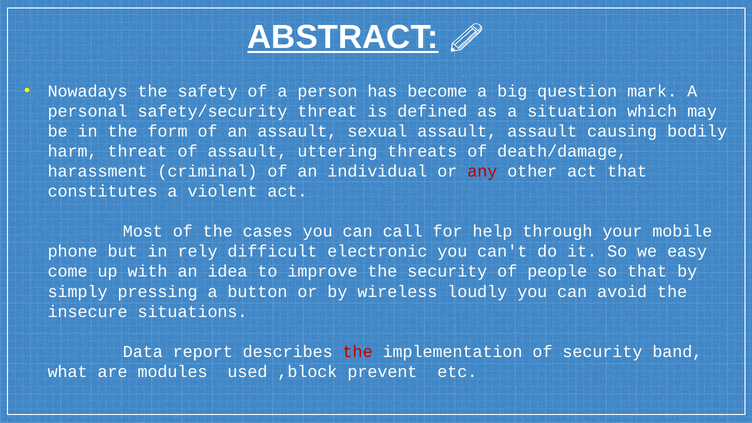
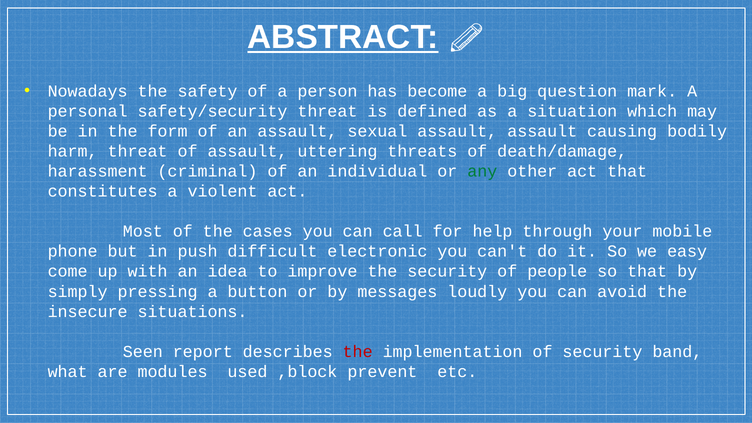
any colour: red -> green (482, 171)
rely: rely -> push (198, 251)
wireless: wireless -> messages (397, 292)
Data: Data -> Seen (143, 352)
